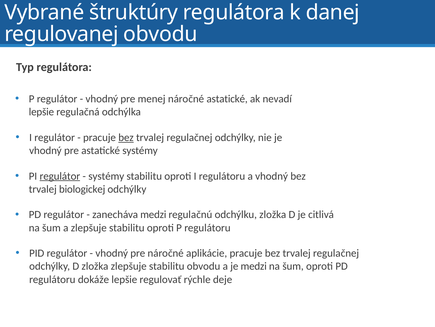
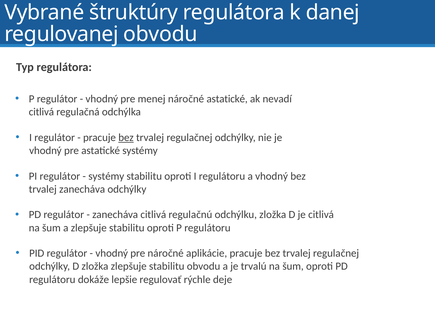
lepšie: lepšie -> citlivá (41, 112)
regulátor underline: present -> none (60, 176)
trvalej biologickej: biologickej -> zanecháva (82, 189)
zanecháva medzi: medzi -> citlivá (153, 214)
je medzi: medzi -> trvalú (254, 266)
